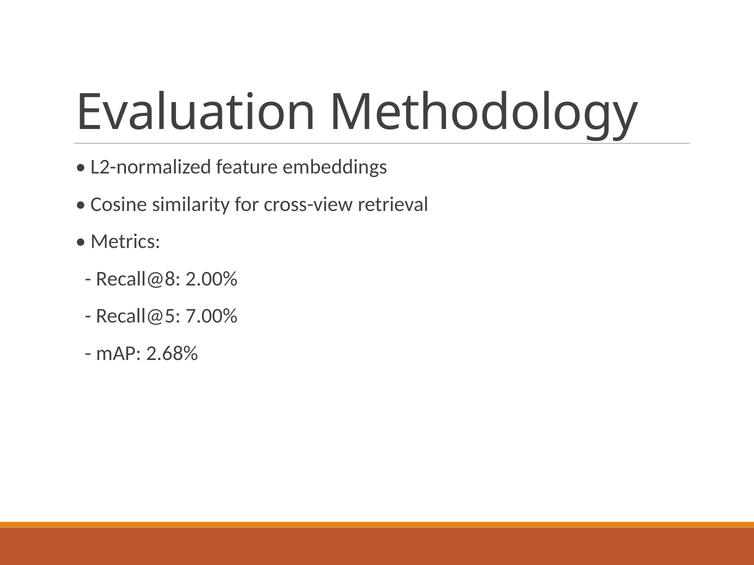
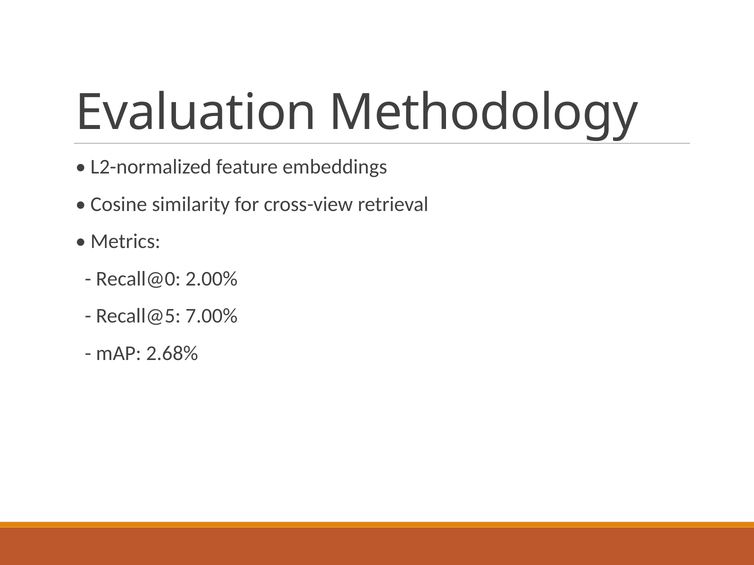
Recall@8: Recall@8 -> Recall@0 (138, 279)
